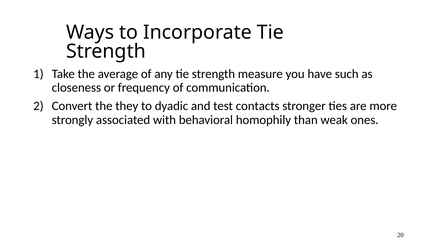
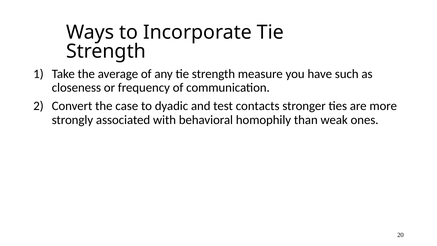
they: they -> case (127, 106)
